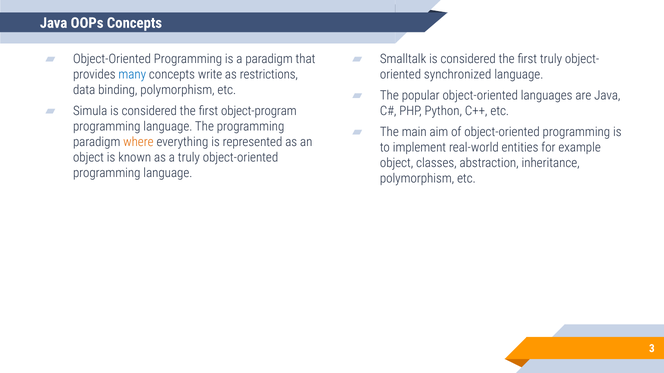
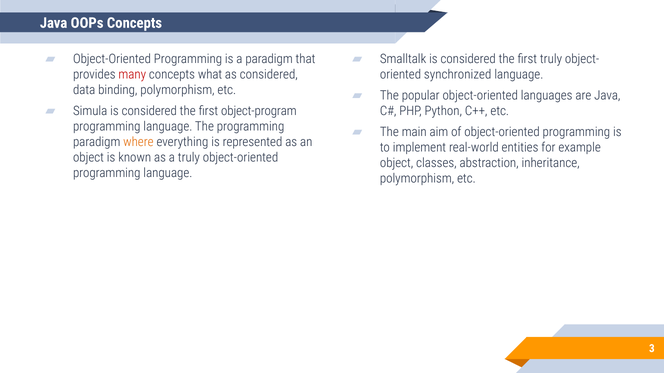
many colour: blue -> red (132, 75)
write: write -> what (210, 75)
as restrictions: restrictions -> considered (269, 75)
